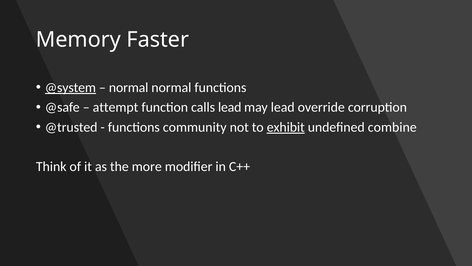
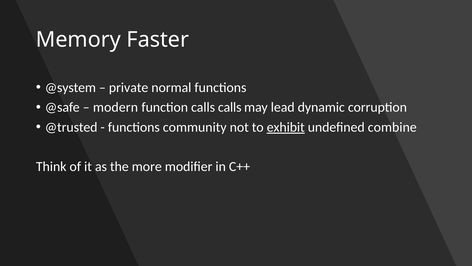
@system underline: present -> none (70, 87)
normal: normal -> private (129, 87)
attempt: attempt -> modern (115, 107)
calls lead: lead -> calls (230, 107)
override: override -> dynamic (321, 107)
